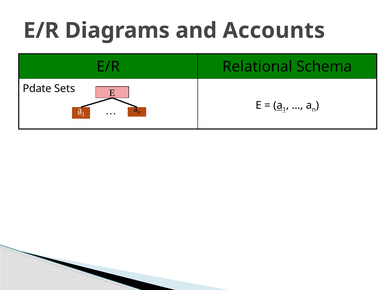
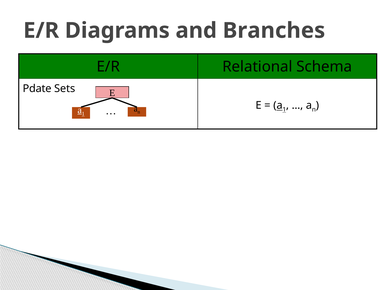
Accounts: Accounts -> Branches (274, 31)
